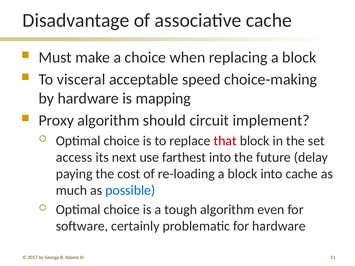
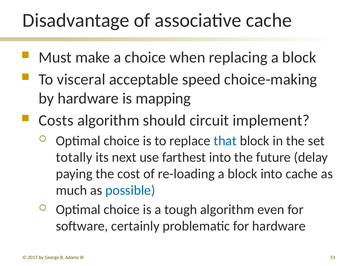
Proxy: Proxy -> Costs (56, 121)
that colour: red -> blue (225, 141)
access: access -> totally (74, 157)
